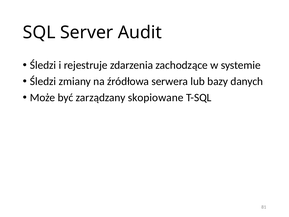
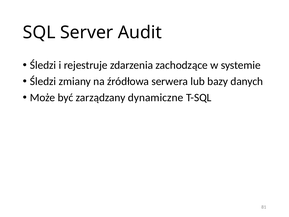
skopiowane: skopiowane -> dynamiczne (156, 97)
